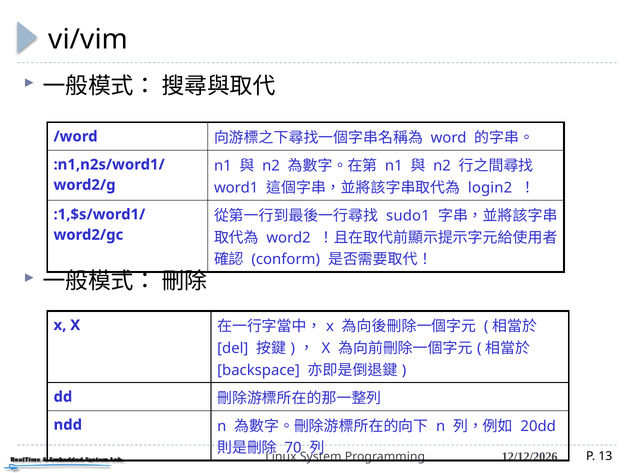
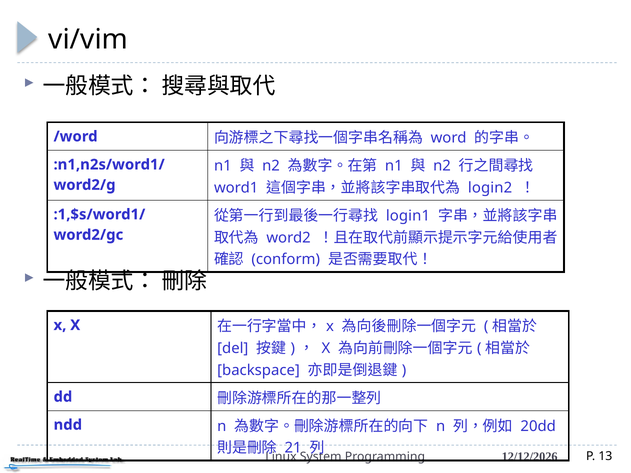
sudo1: sudo1 -> login1 (408, 216)
70: 70 -> 21 (293, 448)
